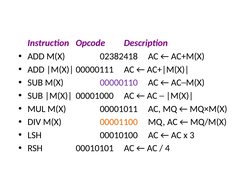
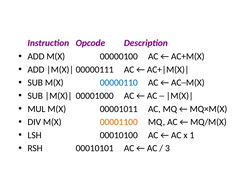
02382418: 02382418 -> 00000100 (119, 56)
00000110 colour: purple -> blue (119, 83)
3: 3 -> 1 (192, 135)
4: 4 -> 3 (167, 148)
